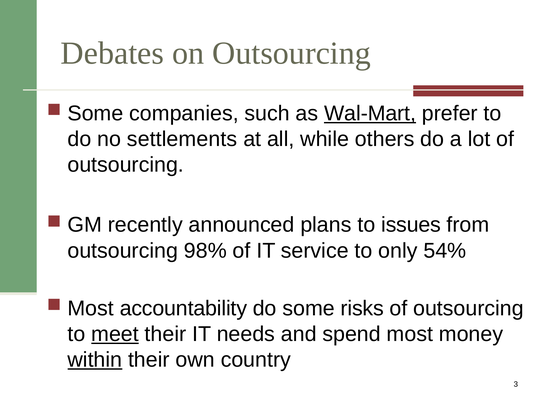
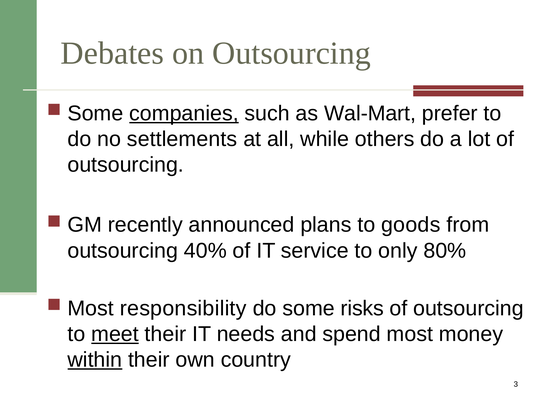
companies underline: none -> present (184, 114)
Wal-Mart underline: present -> none (370, 114)
issues: issues -> goods (411, 225)
98%: 98% -> 40% (205, 251)
54%: 54% -> 80% (445, 251)
accountability: accountability -> responsibility (183, 309)
